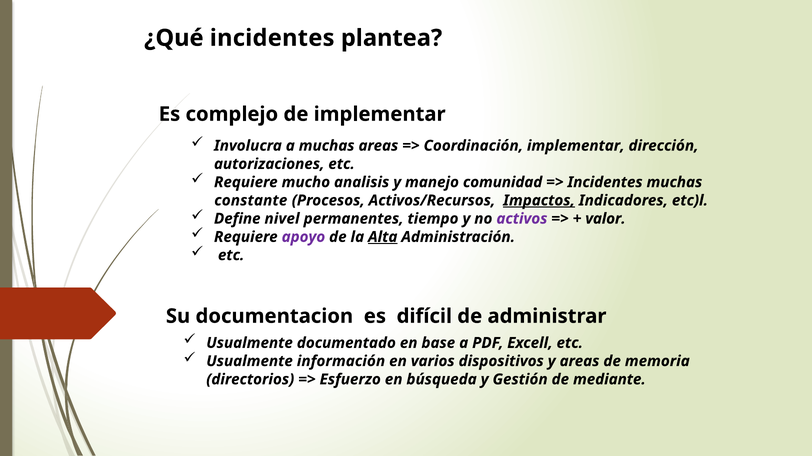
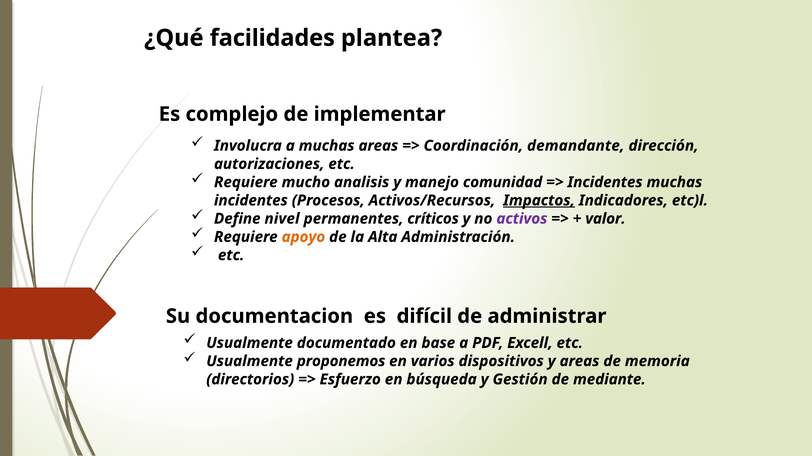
¿Qué incidentes: incidentes -> facilidades (272, 38)
Coordinación implementar: implementar -> demandante (576, 146)
constante: constante -> incidentes (251, 201)
tiempo: tiempo -> críticos (433, 219)
apoyo colour: purple -> orange (303, 237)
Alta underline: present -> none (383, 237)
información: información -> proponemos (341, 362)
